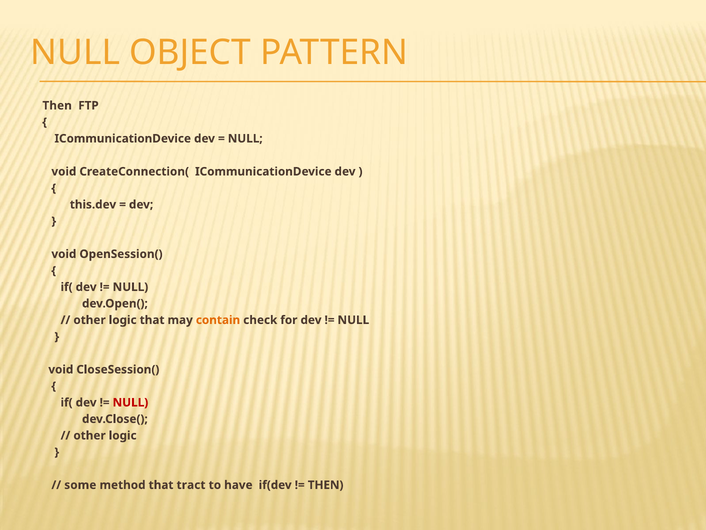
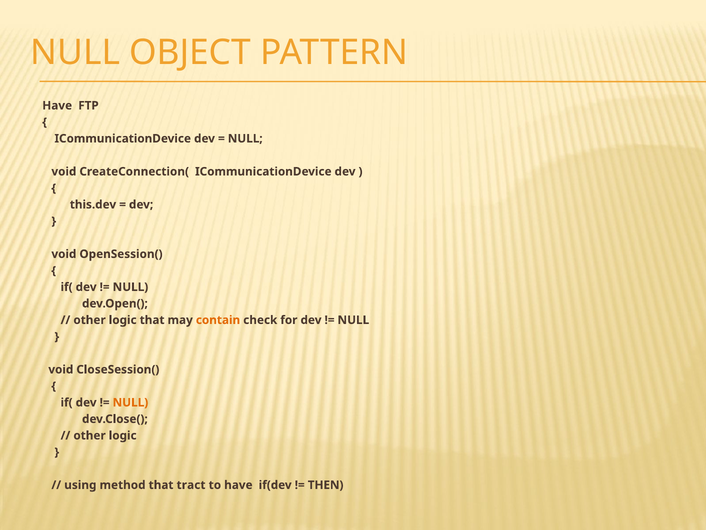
Then: Then -> Have (57, 105)
NULL colour: red -> orange (130, 402)
some: some -> using (80, 485)
